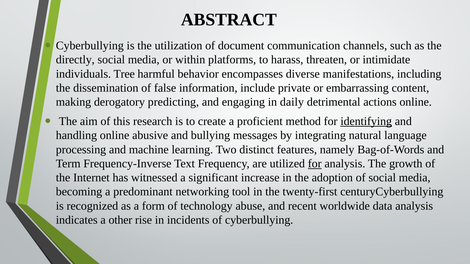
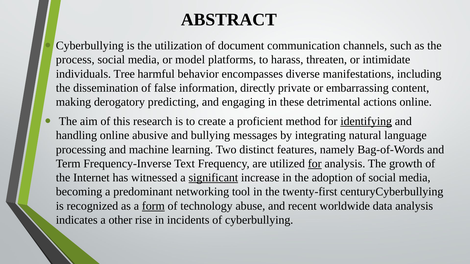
directly: directly -> process (75, 60)
within: within -> model (190, 60)
include: include -> directly (258, 88)
daily: daily -> these (292, 102)
significant underline: none -> present (213, 178)
form underline: none -> present (153, 206)
